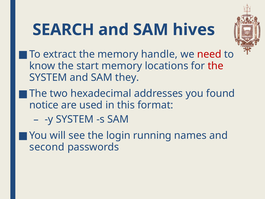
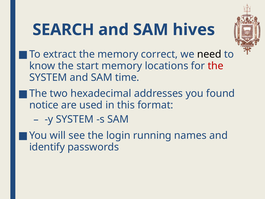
handle: handle -> correct (159, 54)
need colour: red -> black (209, 54)
they: they -> time (127, 77)
second: second -> identify (47, 147)
